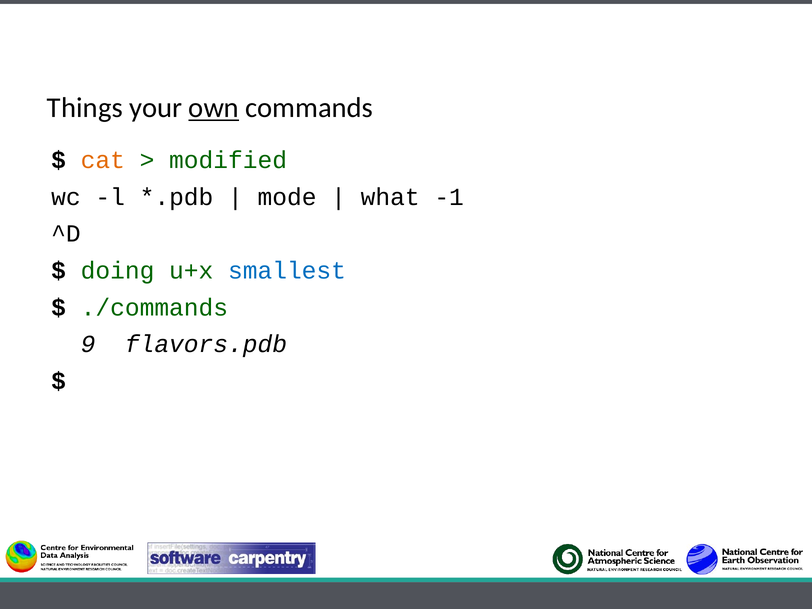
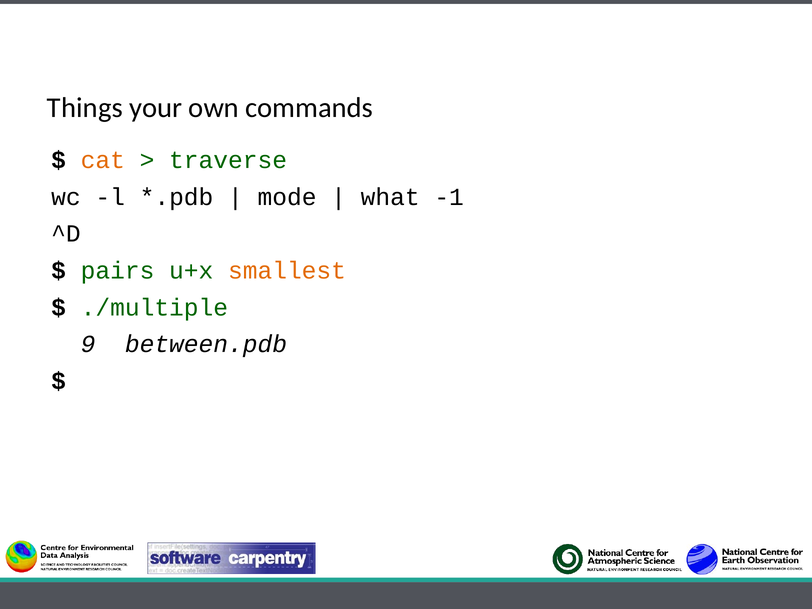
own underline: present -> none (214, 108)
modified: modified -> traverse (228, 160)
doing: doing -> pairs (118, 271)
smallest colour: blue -> orange (287, 271)
./commands: ./commands -> ./multiple (154, 307)
flavors.pdb: flavors.pdb -> between.pdb (206, 344)
